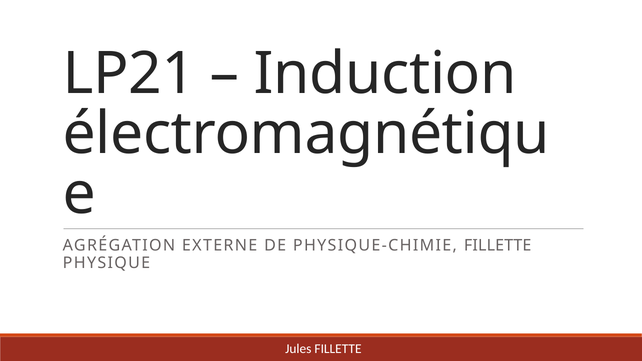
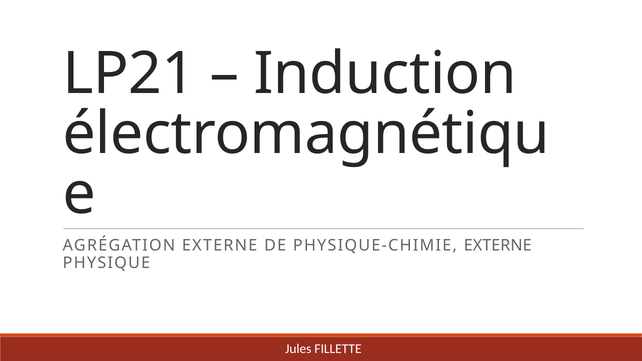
PHYSIQUE-CHIMIE FILLETTE: FILLETTE -> EXTERNE (498, 246)
